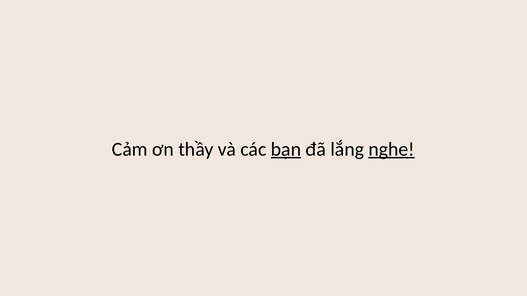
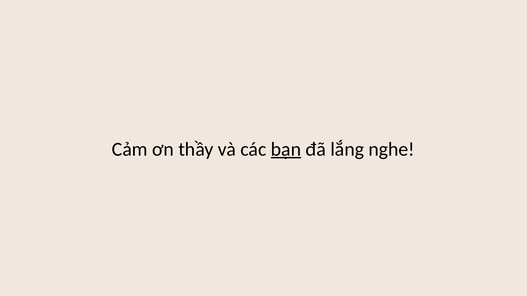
nghe underline: present -> none (392, 149)
